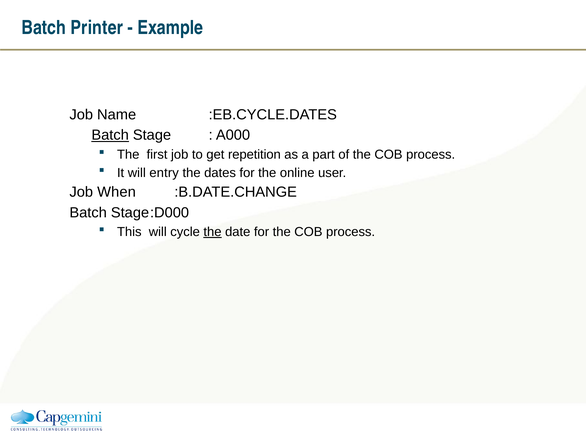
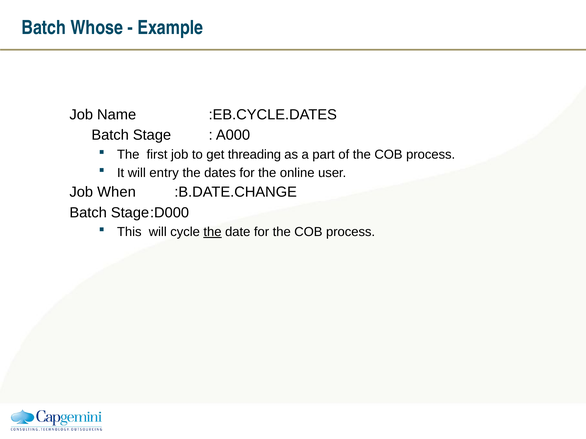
Printer: Printer -> Whose (97, 28)
Batch underline: present -> none (110, 135)
repetition: repetition -> threading (254, 155)
